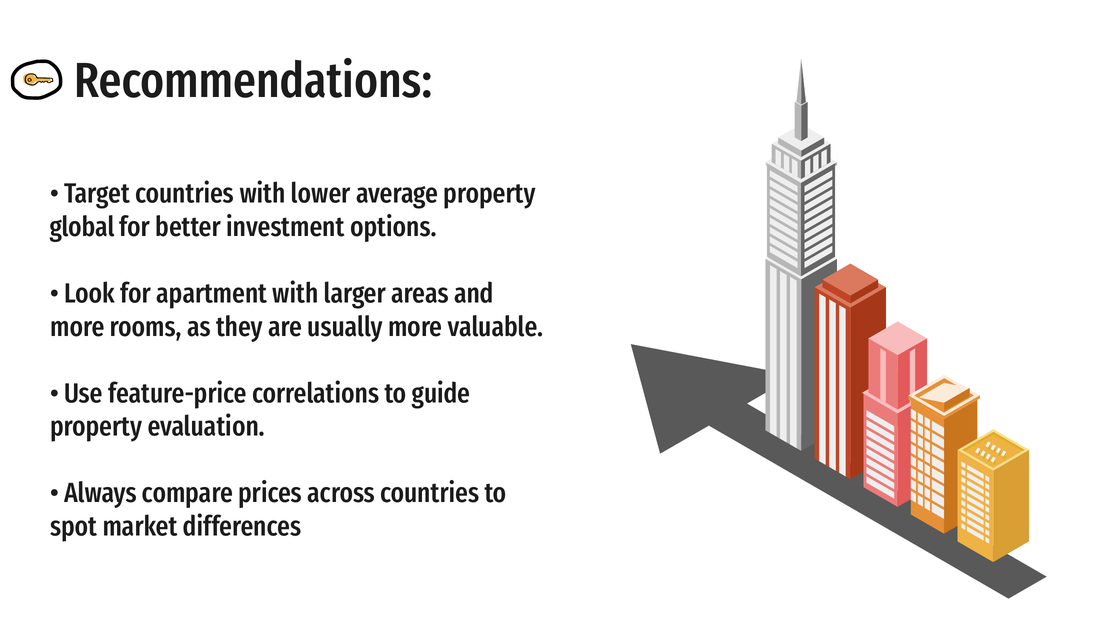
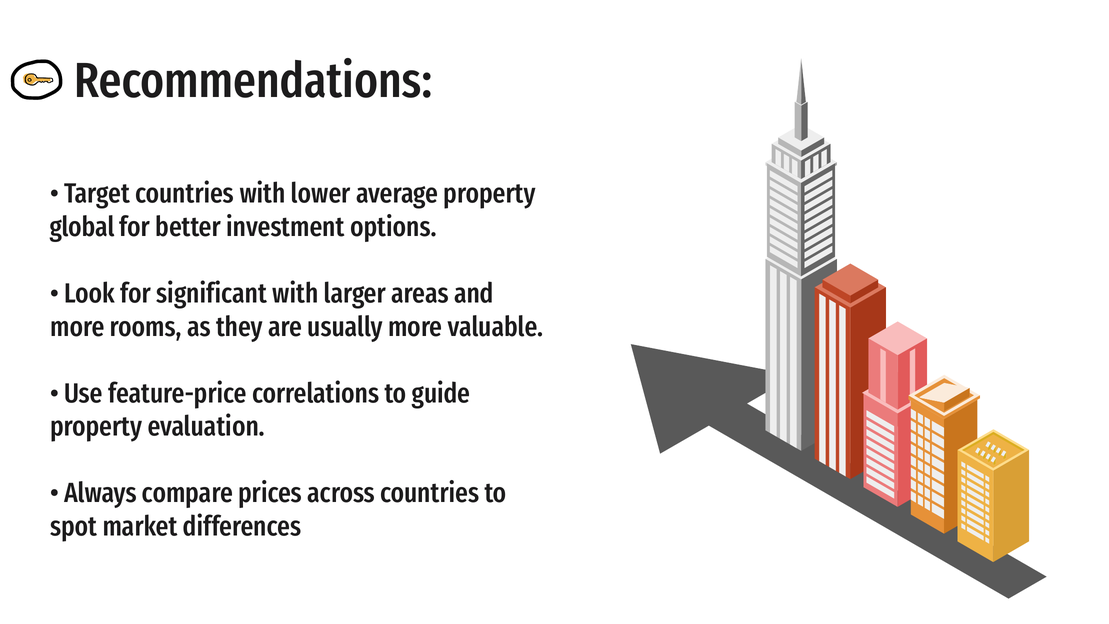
apartment: apartment -> significant (212, 294)
